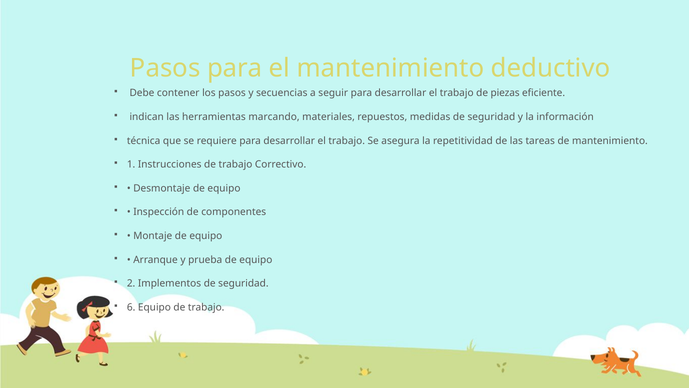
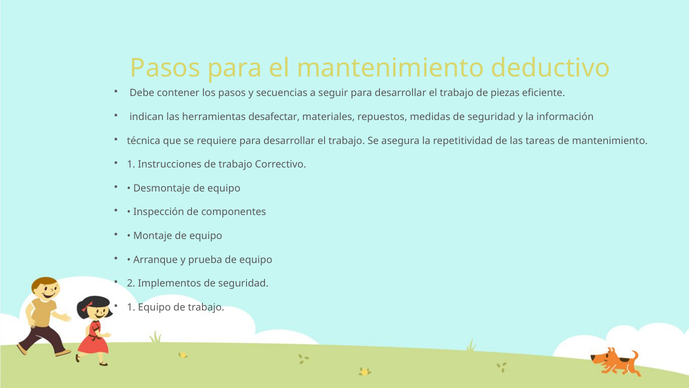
marcando: marcando -> desafectar (274, 117)
6: 6 -> 1 (131, 307)
